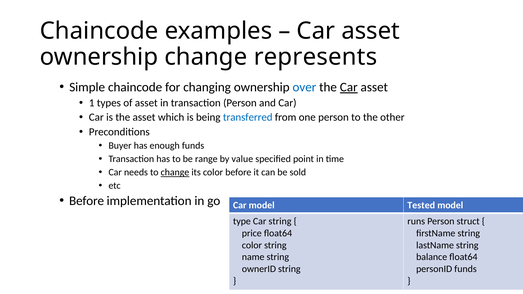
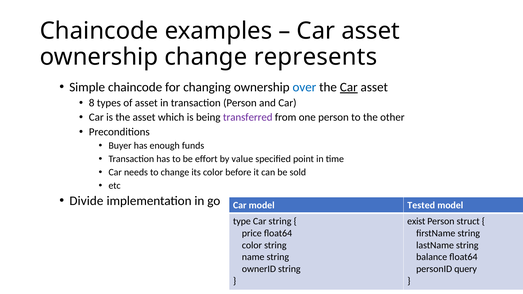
1: 1 -> 8 (92, 103)
transferred colour: blue -> purple (248, 117)
range: range -> effort (206, 159)
change underline: present -> none (175, 172)
Before: Before -> Divide (86, 201)
runs: runs -> exist (416, 221)
personID funds: funds -> query (466, 269)
